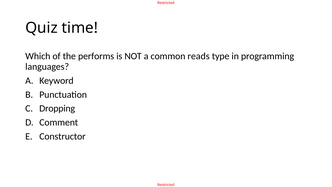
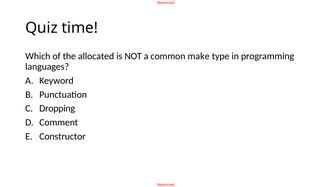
performs: performs -> allocated (96, 56)
reads: reads -> make (199, 56)
